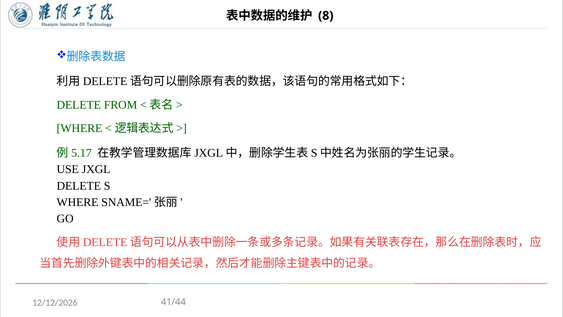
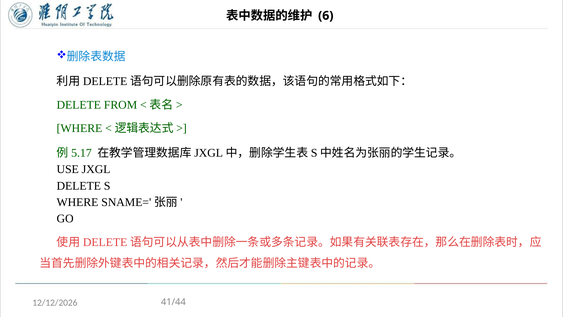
8: 8 -> 6 (326, 16)
